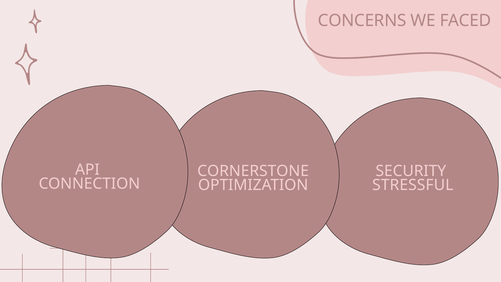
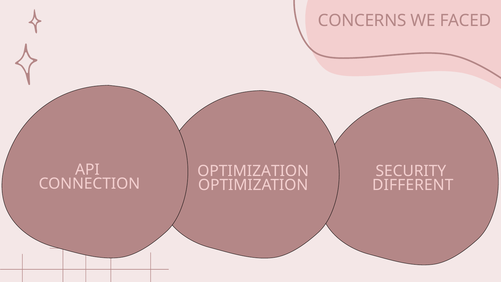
CORNERSTONE: CORNERSTONE -> OPTIMIZATION (253, 171)
STRESSFUL: STRESSFUL -> DIFFERENT (413, 185)
